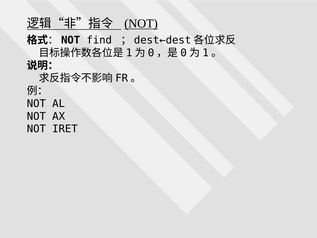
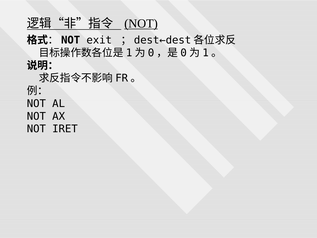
find: find -> exit (99, 40)
